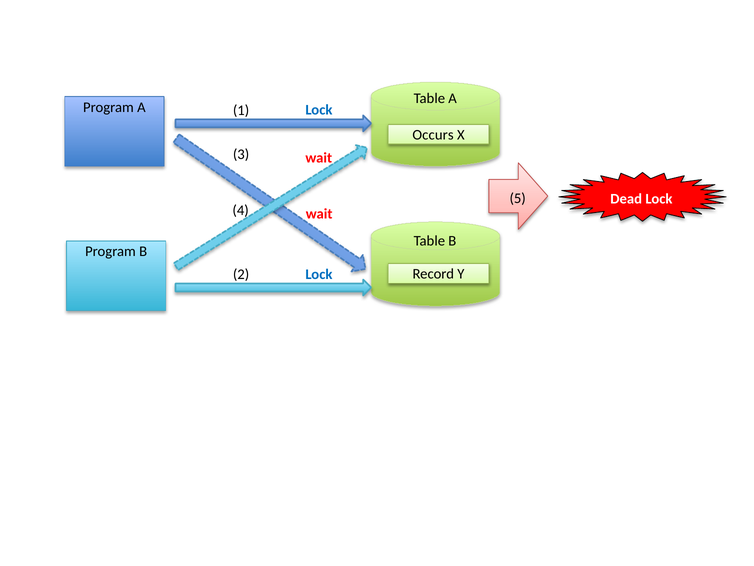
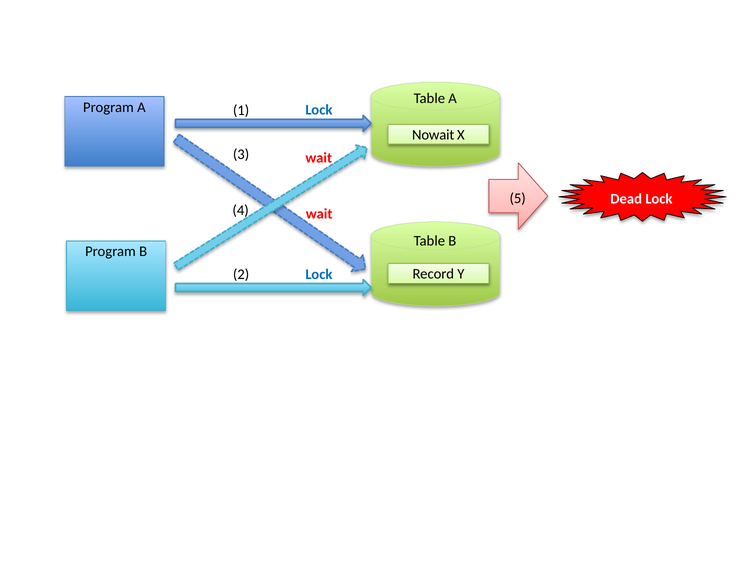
Occurs: Occurs -> Nowait (433, 135)
